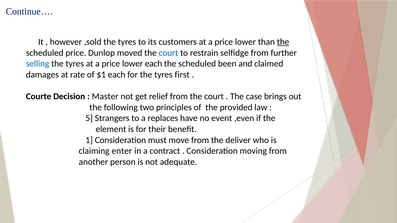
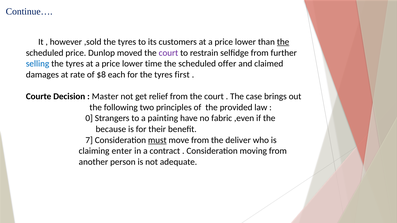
court colour: blue -> purple (168, 53)
lower each: each -> time (153, 64)
been: been -> offer (227, 64)
$1: $1 -> $8 (101, 75)
5: 5 -> 0 (89, 118)
replaces: replaces -> painting (163, 118)
event: event -> fabric (222, 118)
element: element -> because (111, 129)
1: 1 -> 7 (89, 140)
must underline: none -> present (157, 140)
